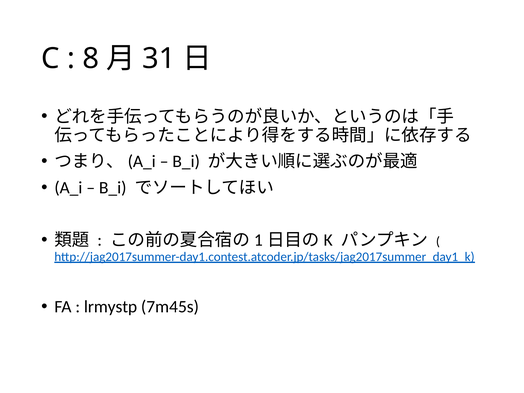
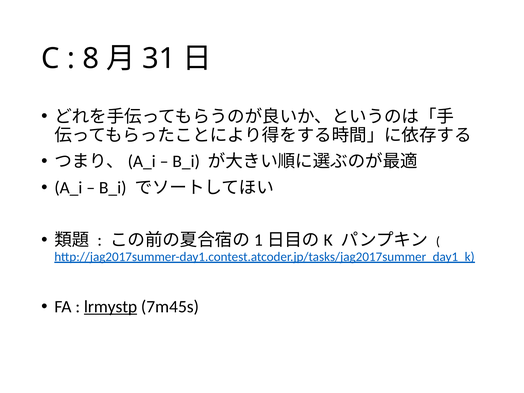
lrmystp underline: none -> present (111, 307)
